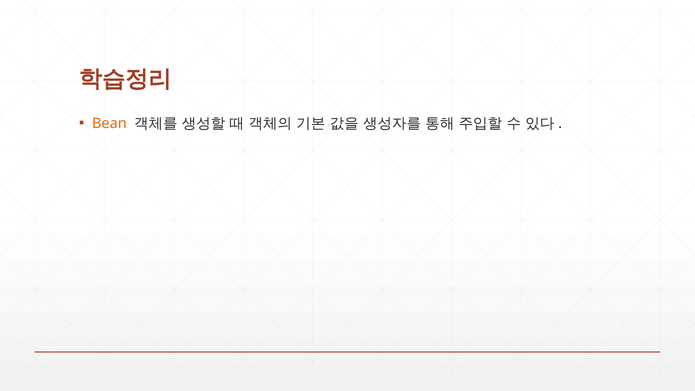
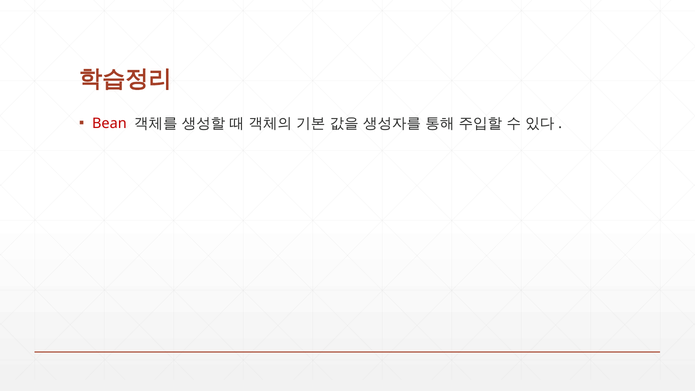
Bean colour: orange -> red (109, 123)
